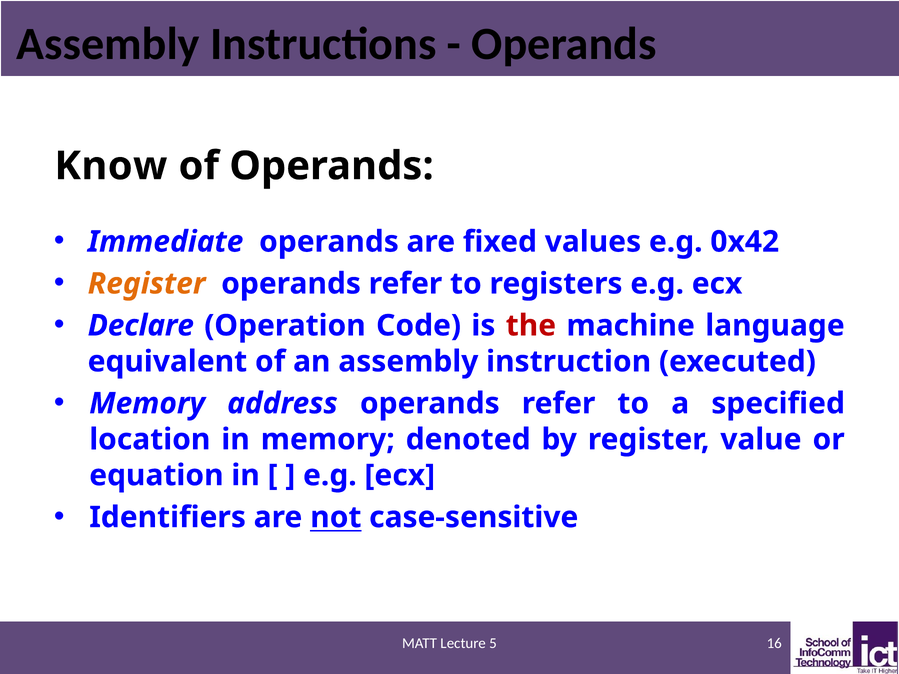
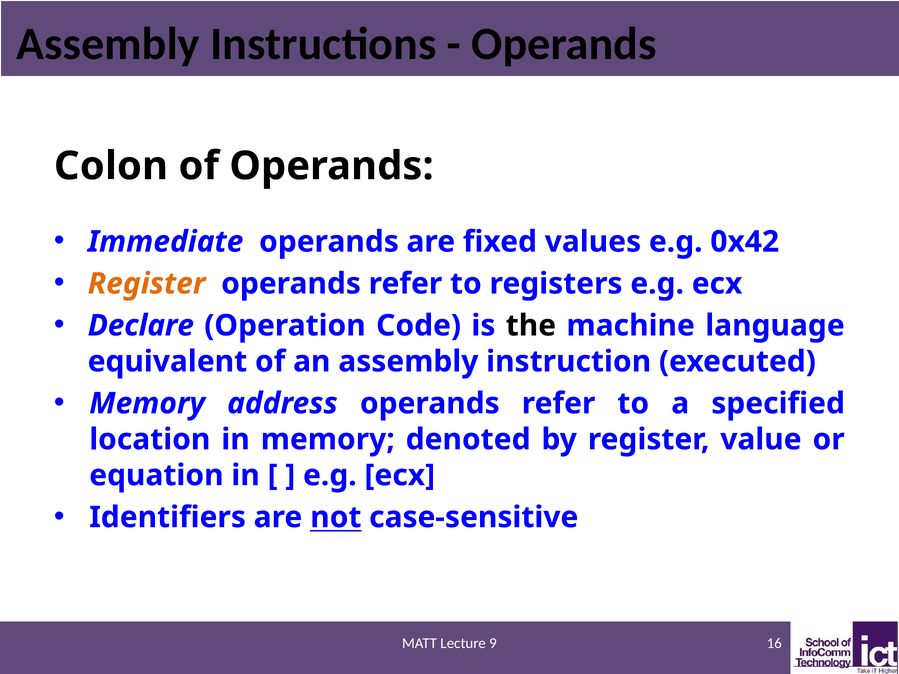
Know: Know -> Colon (111, 166)
the colour: red -> black (531, 326)
5: 5 -> 9 (493, 644)
